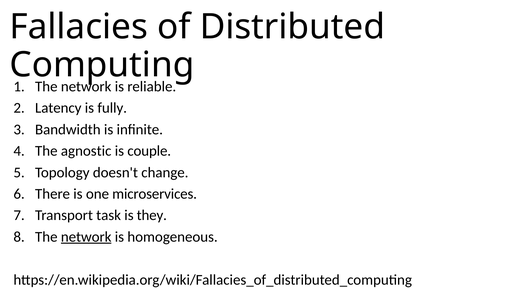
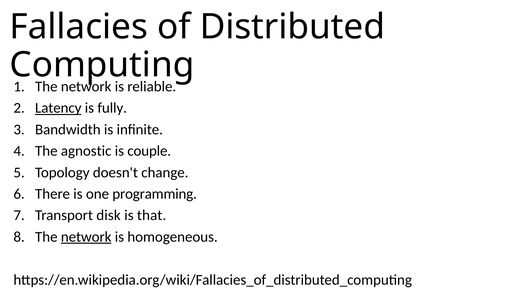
Latency underline: none -> present (58, 108)
microservices: microservices -> programming (155, 194)
task: task -> disk (109, 215)
they: they -> that (152, 215)
